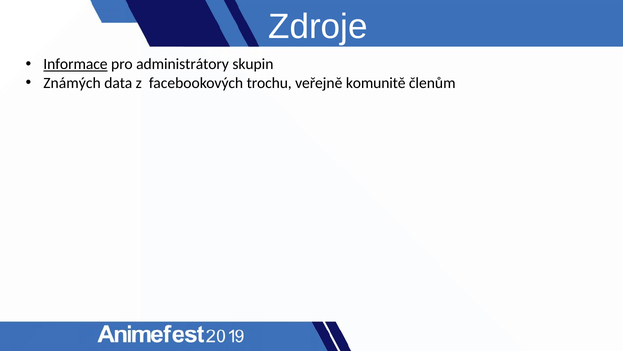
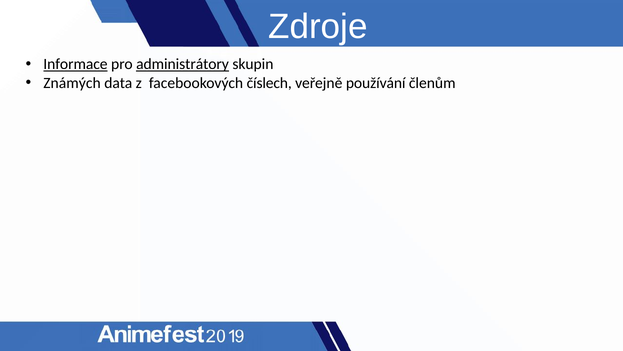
administrátory underline: none -> present (183, 64)
trochu: trochu -> číslech (269, 83)
komunitě: komunitě -> používání (376, 83)
